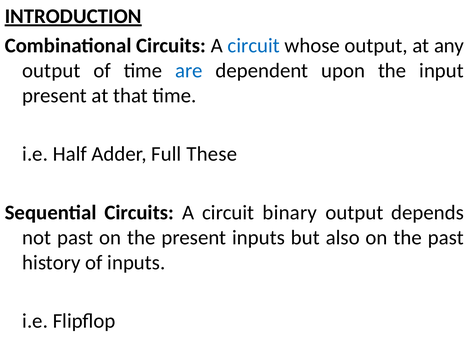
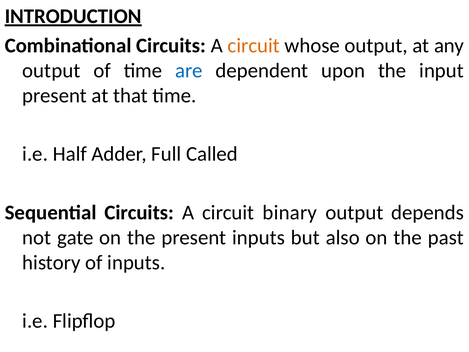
circuit colour: blue -> orange (254, 46)
These: These -> Called (212, 154)
not past: past -> gate (75, 237)
